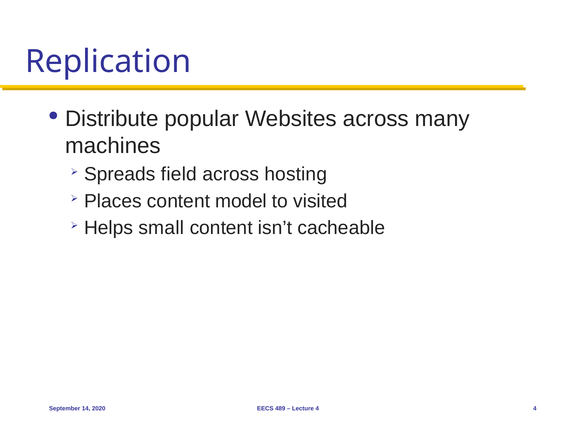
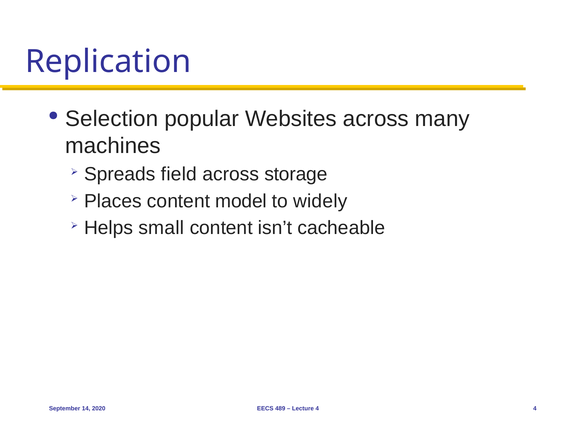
Distribute: Distribute -> Selection (112, 119)
hosting: hosting -> storage (296, 174)
visited: visited -> widely (320, 201)
